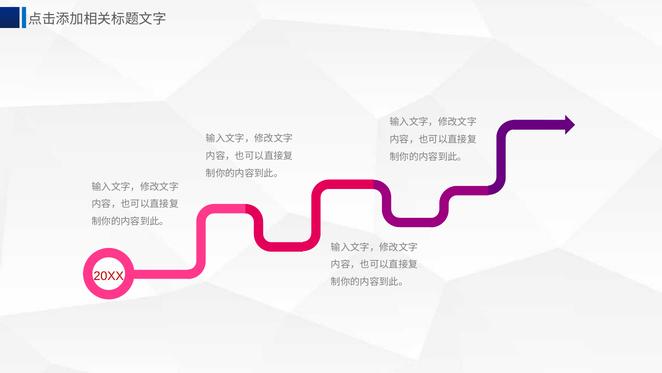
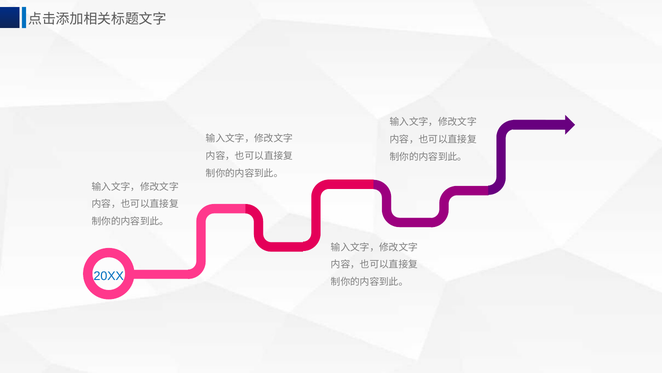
20XX colour: red -> blue (109, 276)
